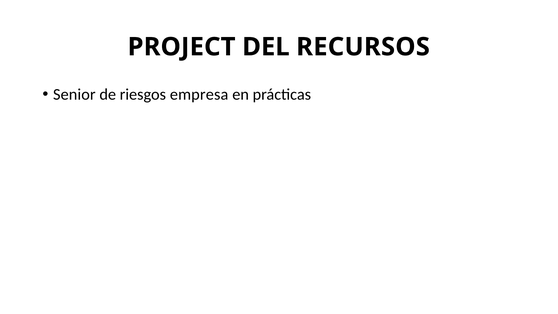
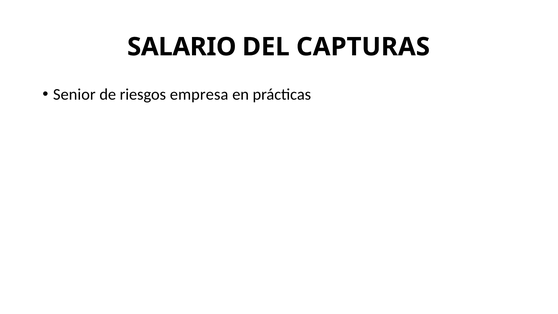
PROJECT: PROJECT -> SALARIO (182, 47)
RECURSOS: RECURSOS -> CAPTURAS (363, 47)
